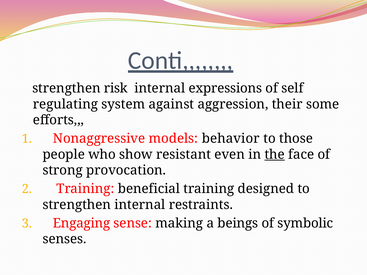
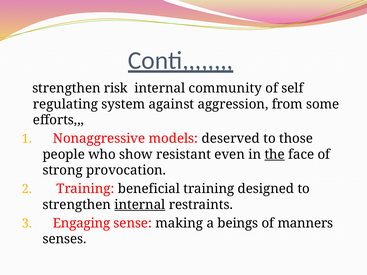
expressions: expressions -> community (225, 88)
their: their -> from (287, 104)
behavior: behavior -> deserved (231, 139)
internal underline: none -> present (140, 205)
symbolic: symbolic -> manners (305, 223)
